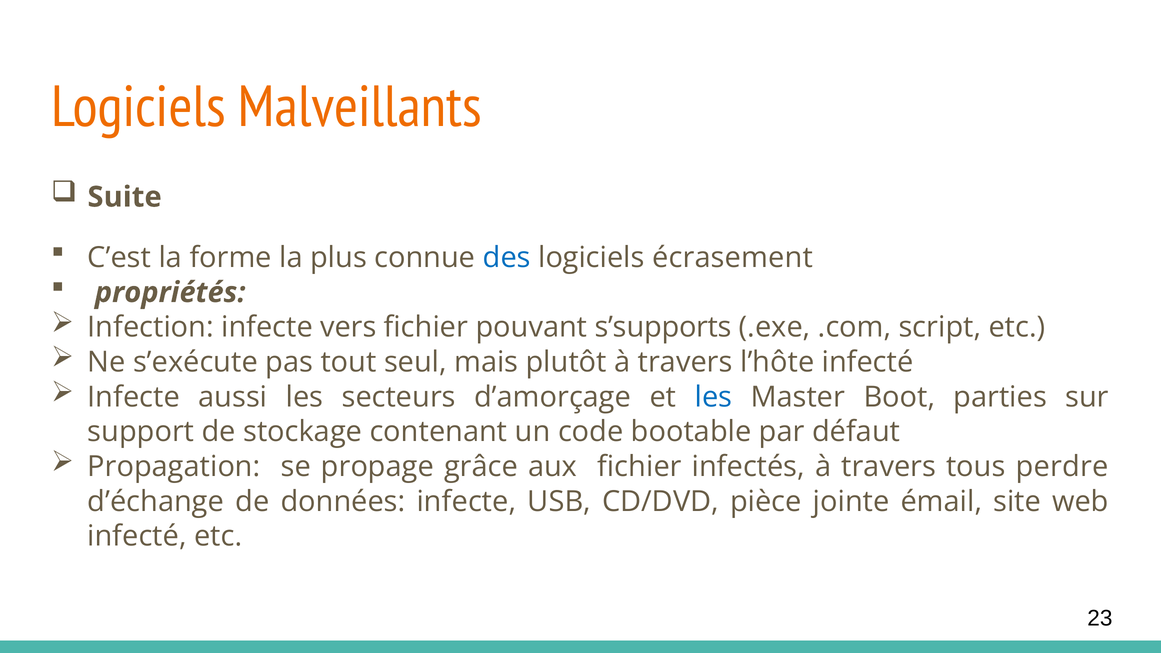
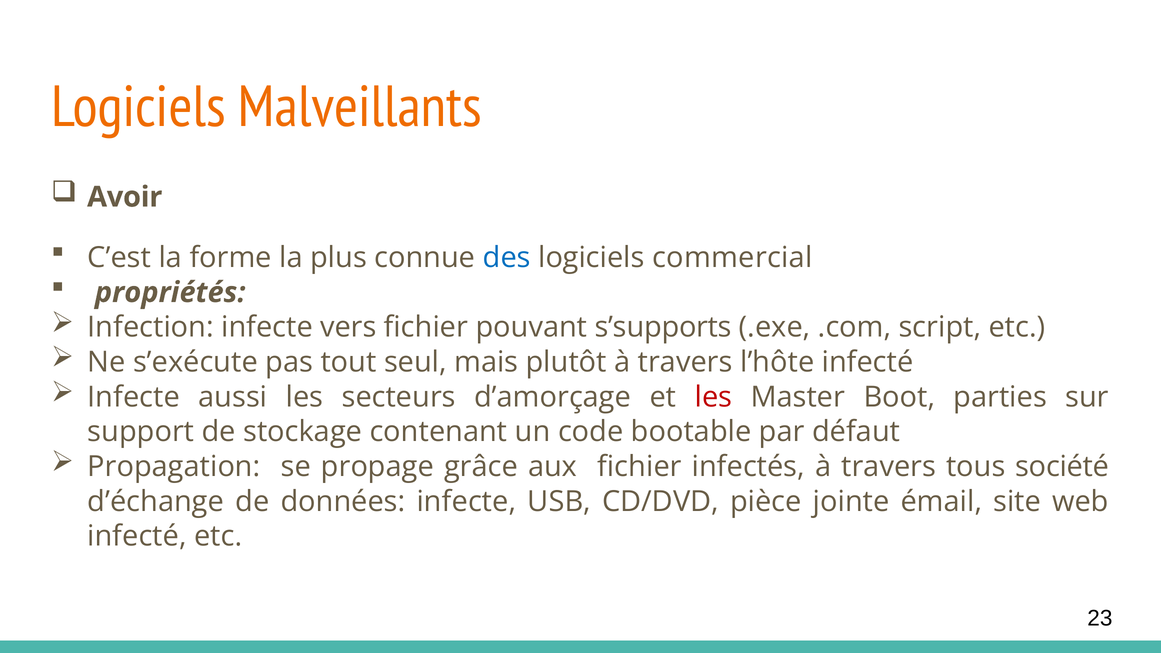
Suite: Suite -> Avoir (125, 197)
écrasement: écrasement -> commercial (732, 258)
les colour: blue -> red (713, 397)
perdre: perdre -> société (1062, 467)
